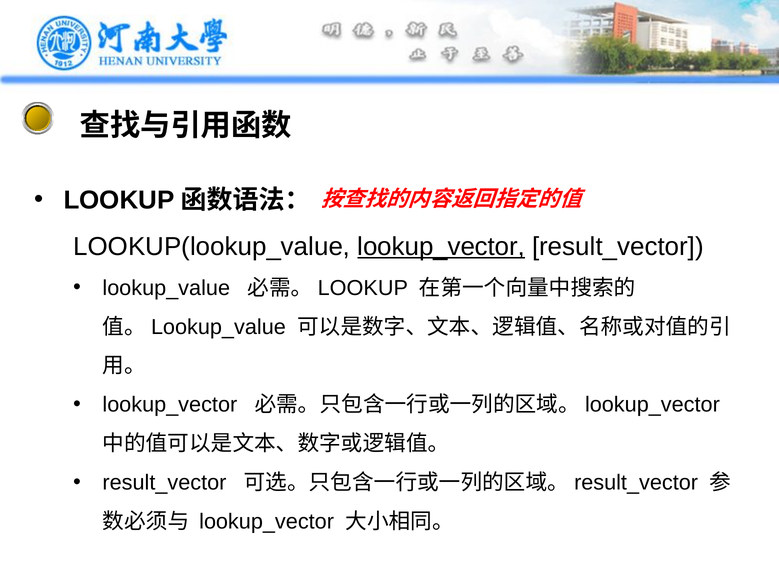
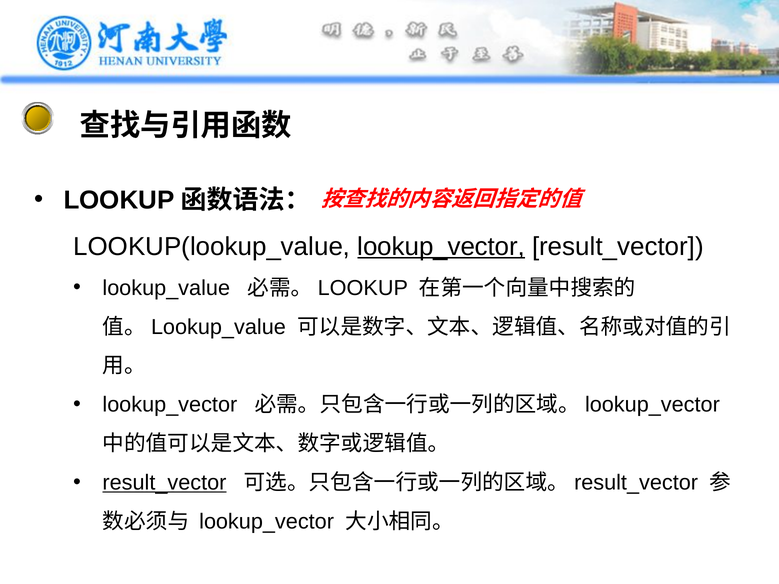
result_vector underline: none -> present (164, 483)
